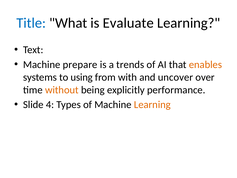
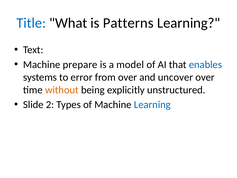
Evaluate: Evaluate -> Patterns (128, 23)
trends: trends -> model (130, 64)
enables colour: orange -> blue (205, 64)
using: using -> error (82, 77)
from with: with -> over (128, 77)
performance: performance -> unstructured (176, 90)
4: 4 -> 2 (50, 105)
Learning colour: orange -> blue (152, 105)
